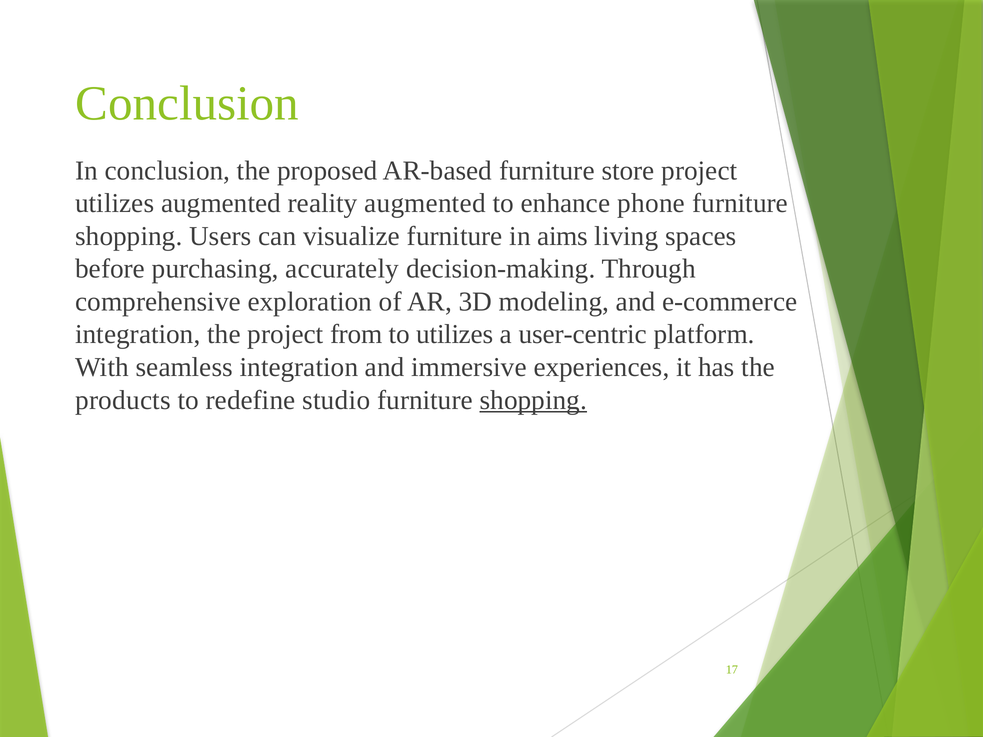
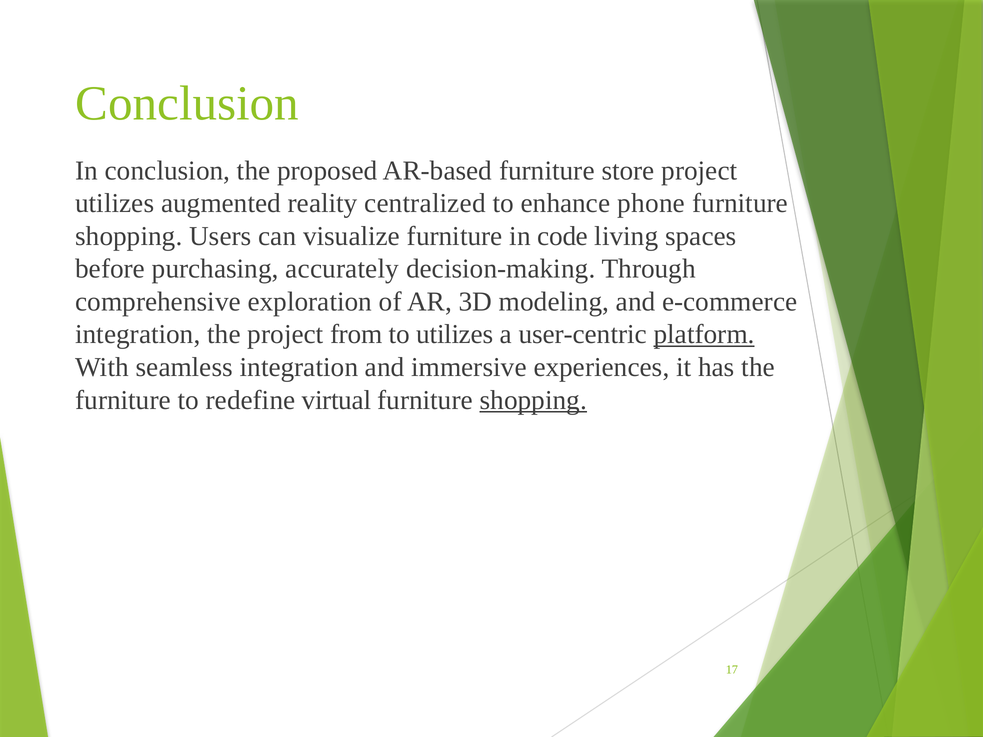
reality augmented: augmented -> centralized (425, 203)
aims: aims -> code (563, 236)
platform underline: none -> present (704, 335)
products: products -> furniture (123, 400)
studio: studio -> virtual (336, 400)
